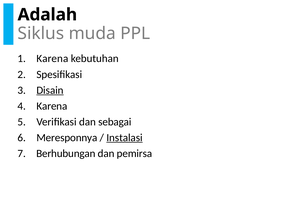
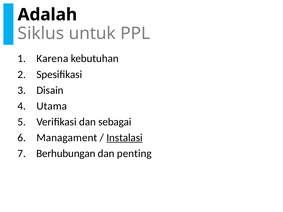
muda: muda -> untuk (92, 33)
Disain underline: present -> none (50, 90)
Karena: Karena -> Utama (52, 106)
Meresponnya: Meresponnya -> Managament (67, 138)
pemirsa: pemirsa -> penting (134, 154)
